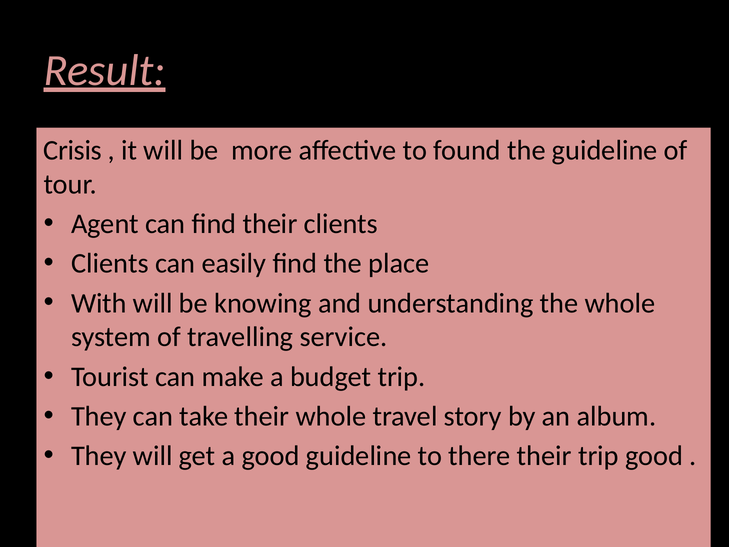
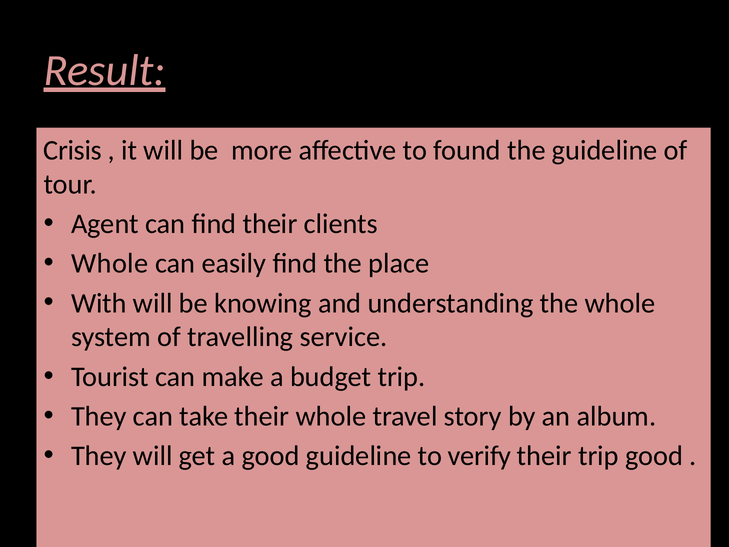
Clients: Clients -> Whole (110, 263)
there: there -> verify (480, 456)
